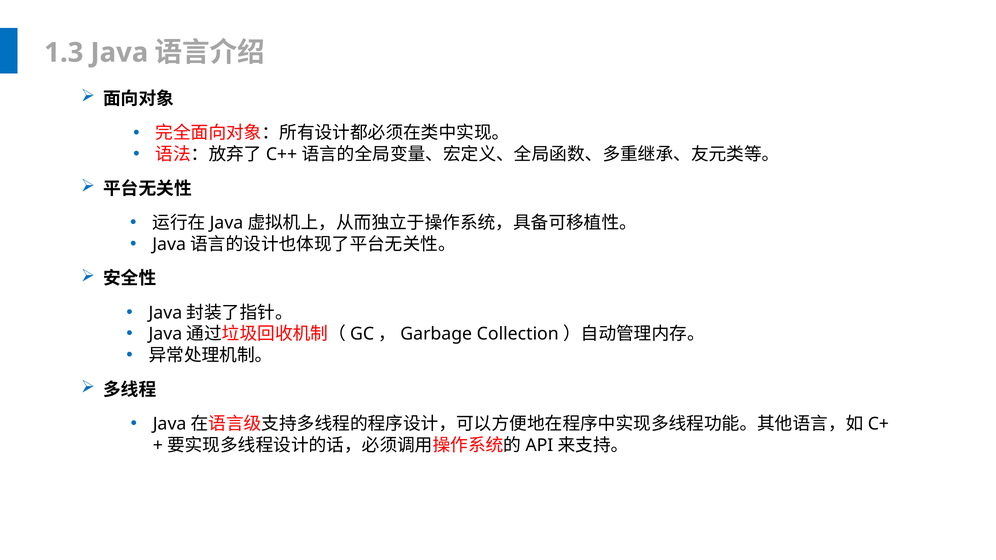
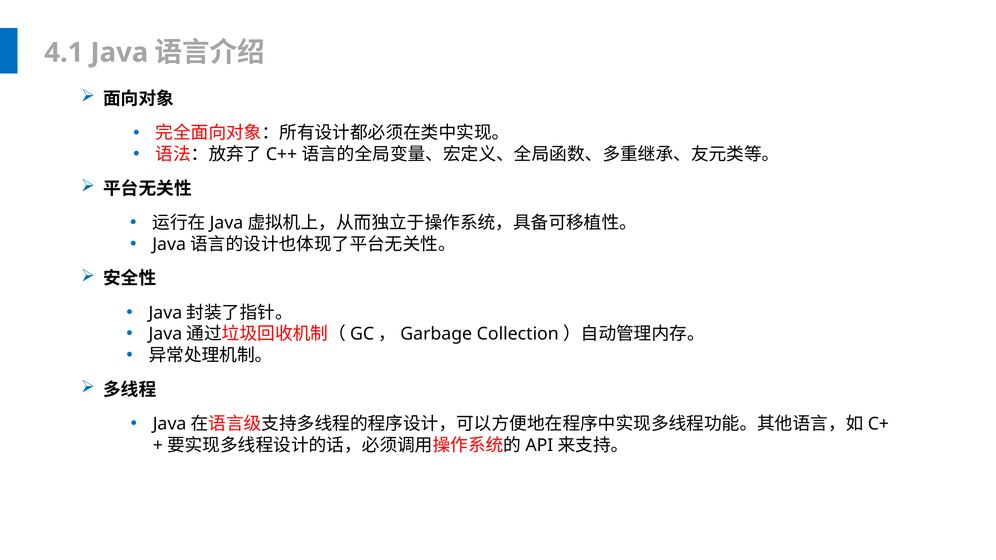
1.3: 1.3 -> 4.1 (64, 53)
